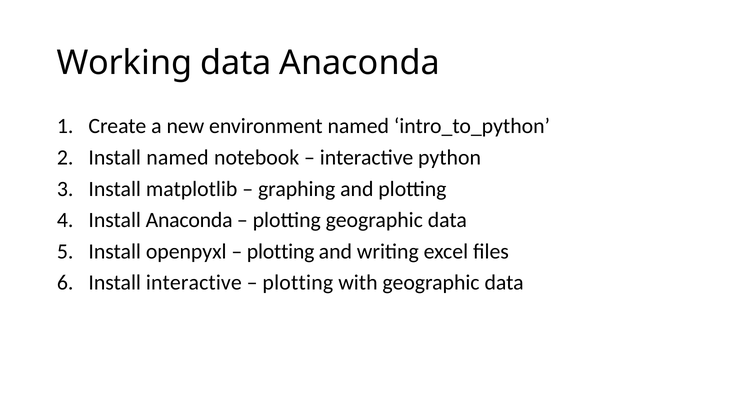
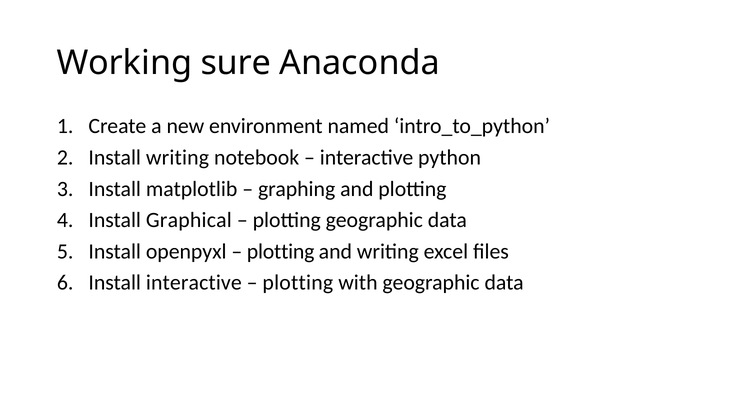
Working data: data -> sure (236, 63)
Install named: named -> writing (177, 158)
Install Anaconda: Anaconda -> Graphical (189, 220)
